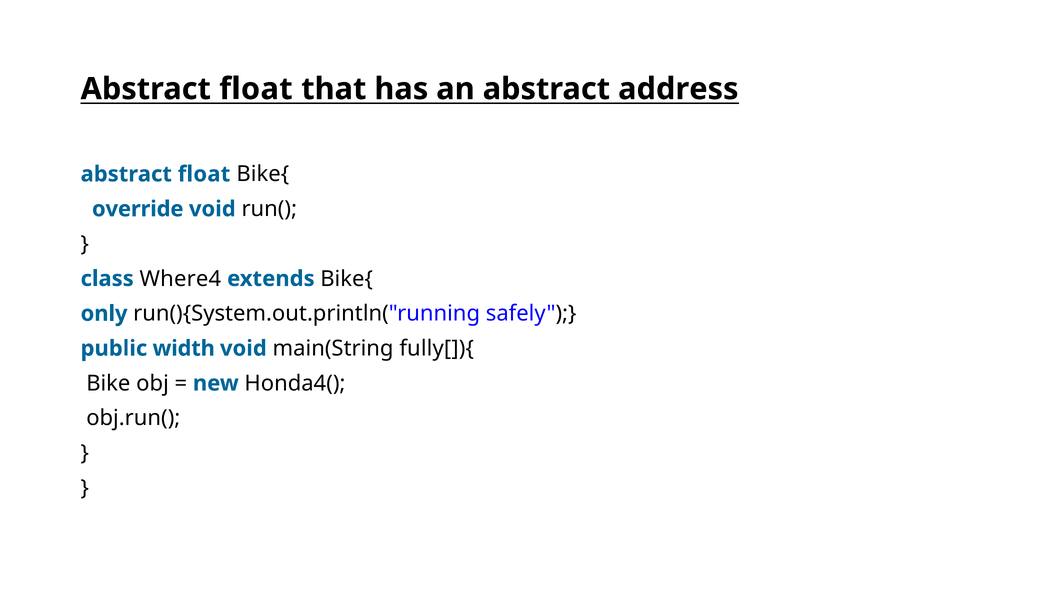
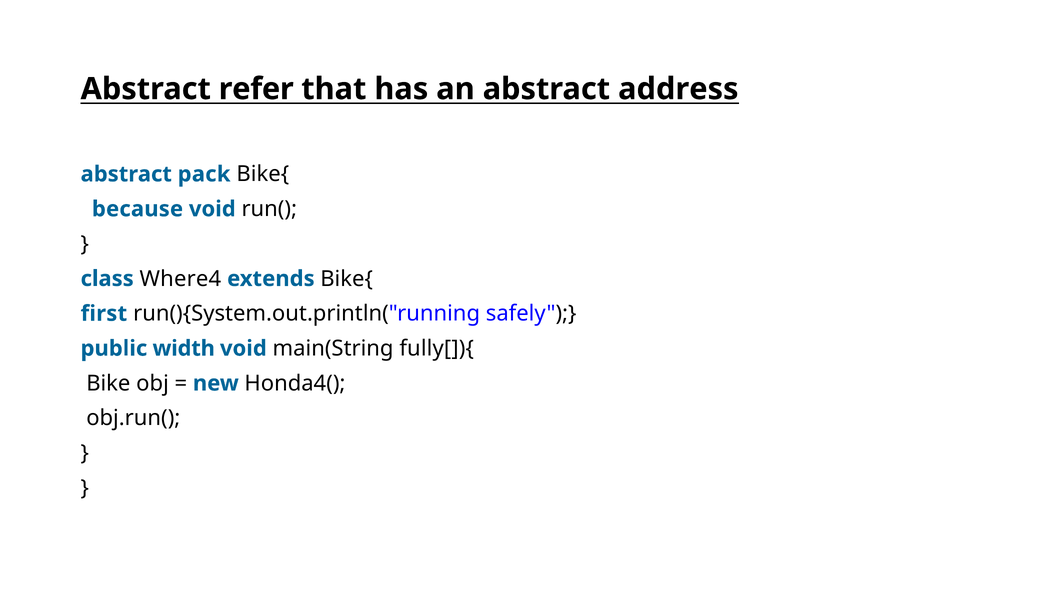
float: float -> refer (256, 89)
float: float -> pack (204, 174)
override: override -> because (138, 209)
only: only -> first (104, 313)
